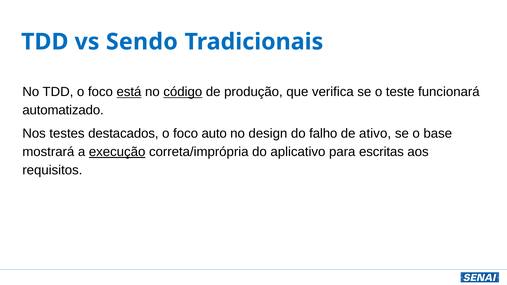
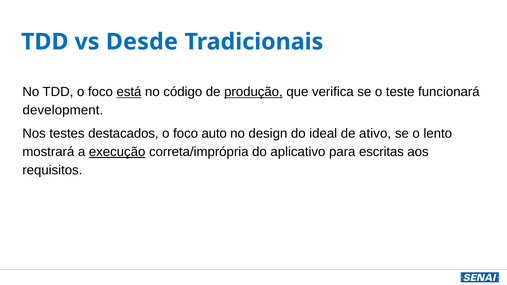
Sendo: Sendo -> Desde (142, 42)
código underline: present -> none (183, 92)
produção underline: none -> present (253, 92)
automatizado: automatizado -> development (63, 110)
falho: falho -> ideal (323, 134)
base: base -> lento (438, 134)
